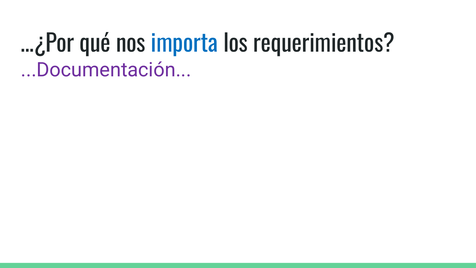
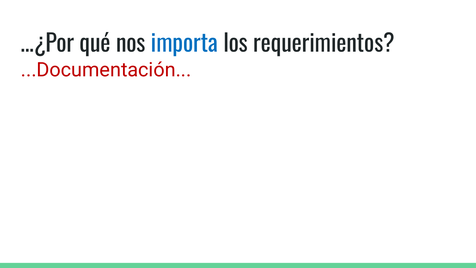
...Documentación colour: purple -> red (106, 70)
